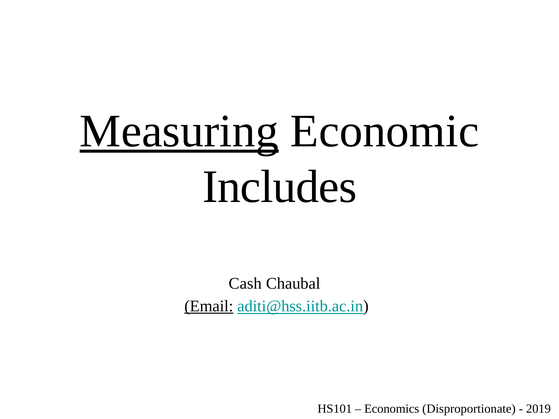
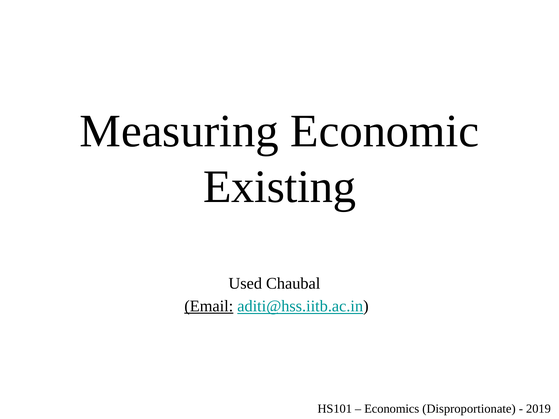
Measuring underline: present -> none (179, 131)
Includes: Includes -> Existing (280, 187)
Cash: Cash -> Used (245, 284)
